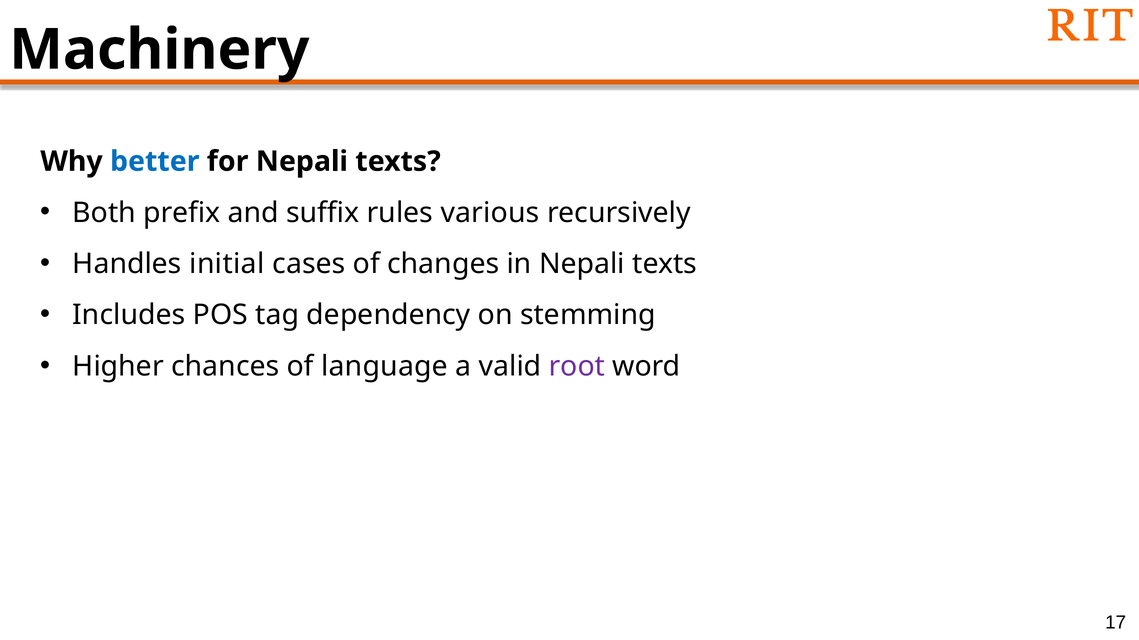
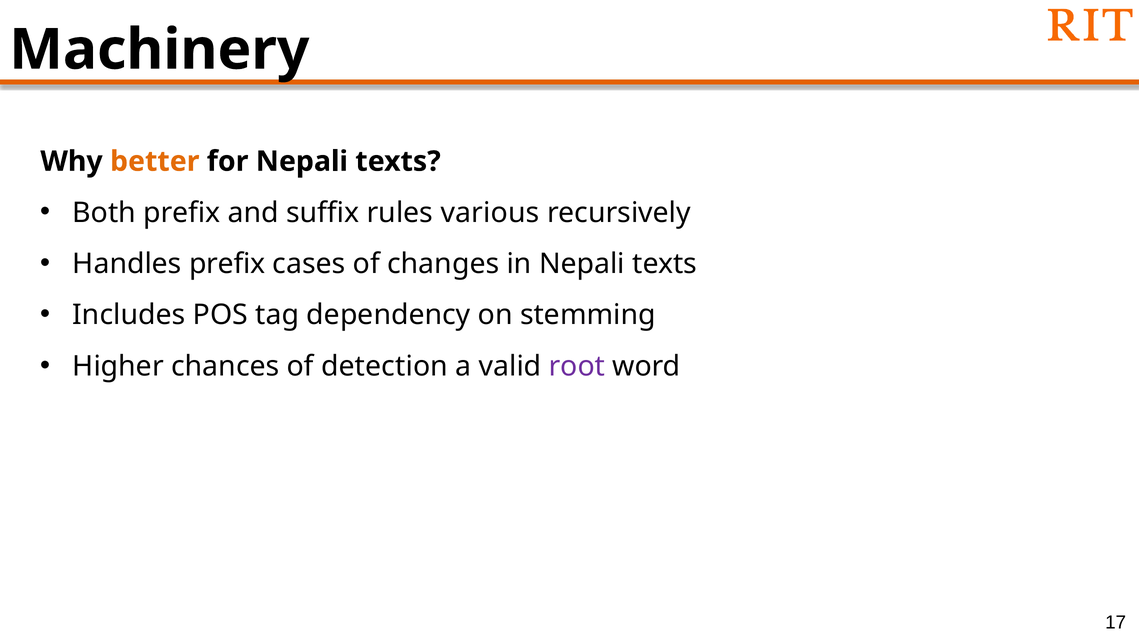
better colour: blue -> orange (155, 162)
Handles initial: initial -> prefix (227, 264)
language: language -> detection (385, 367)
